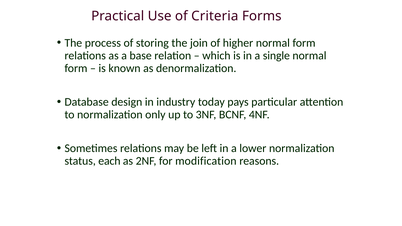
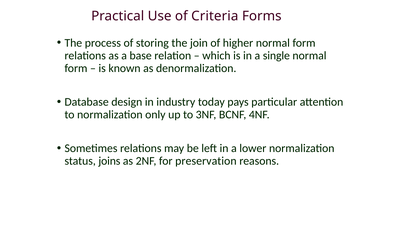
each: each -> joins (109, 161)
modification: modification -> preservation (206, 161)
